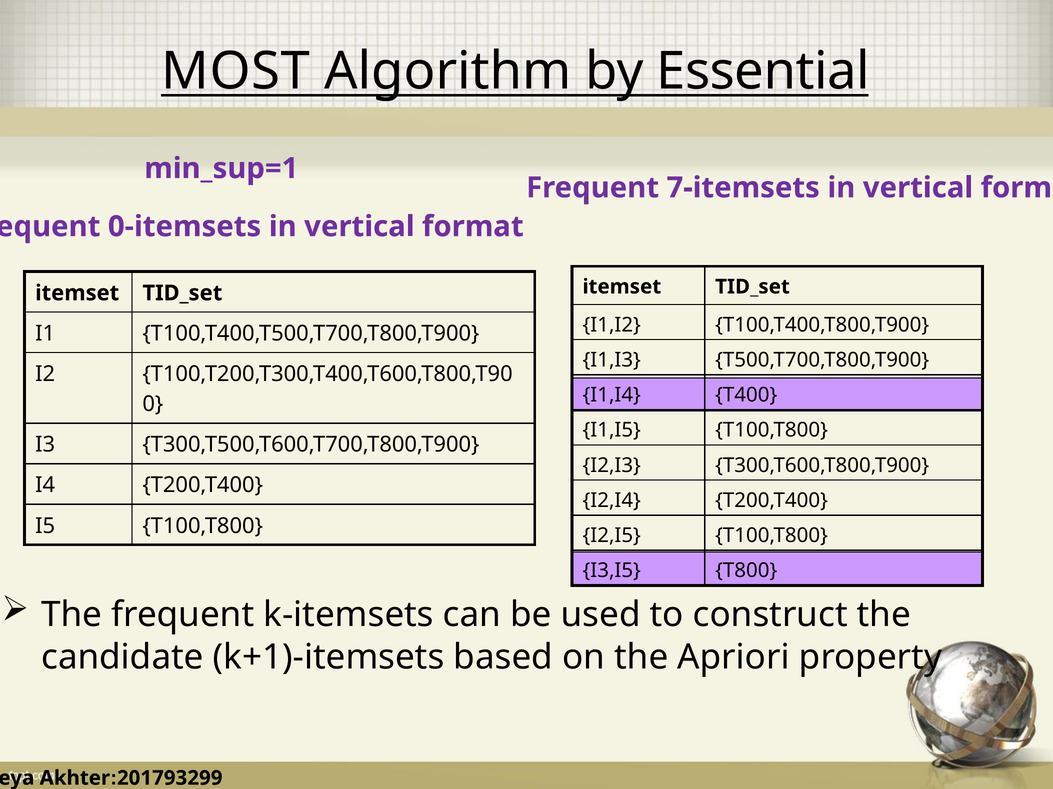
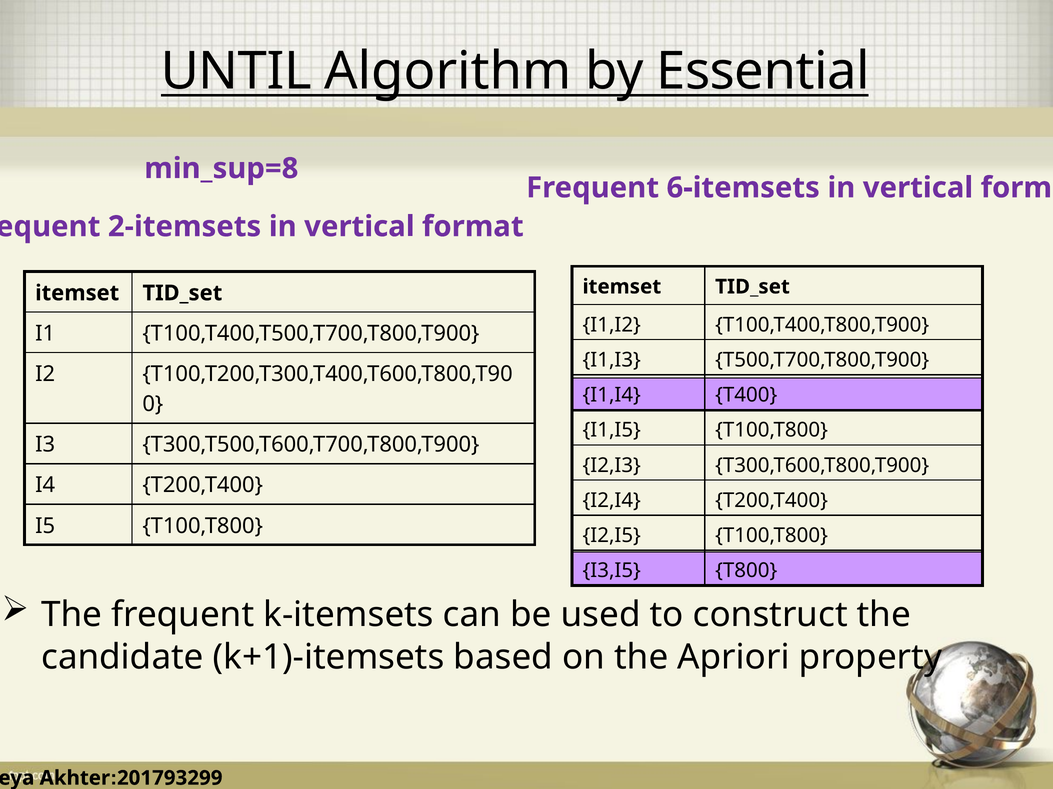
MOST: MOST -> UNTIL (236, 71)
min_sup=1: min_sup=1 -> min_sup=8 (221, 169)
7-itemsets: 7-itemsets -> 6-itemsets (743, 188)
0-itemsets: 0-itemsets -> 2-itemsets (185, 227)
